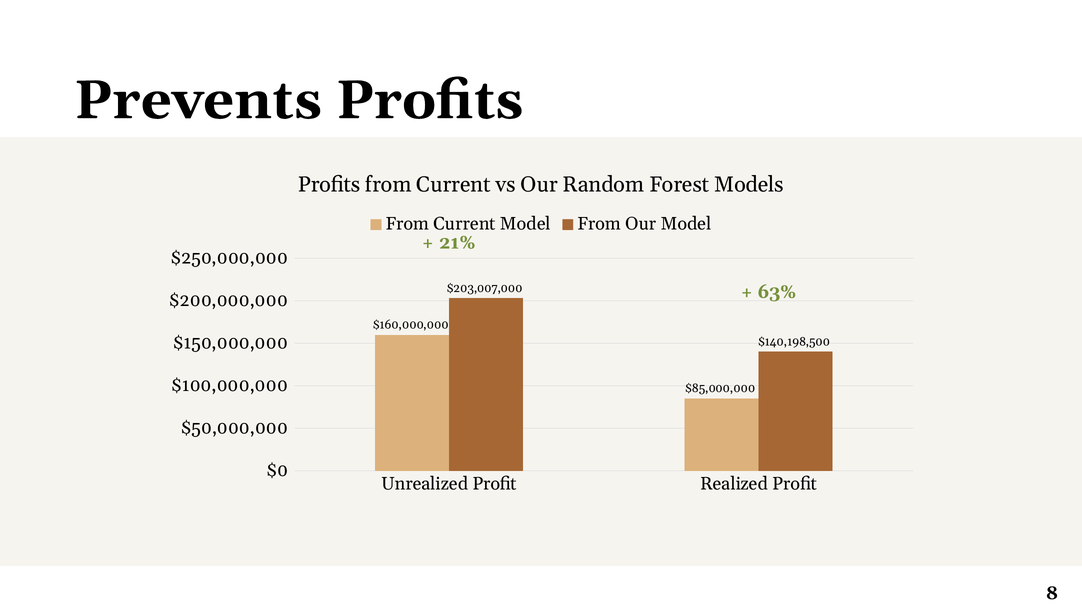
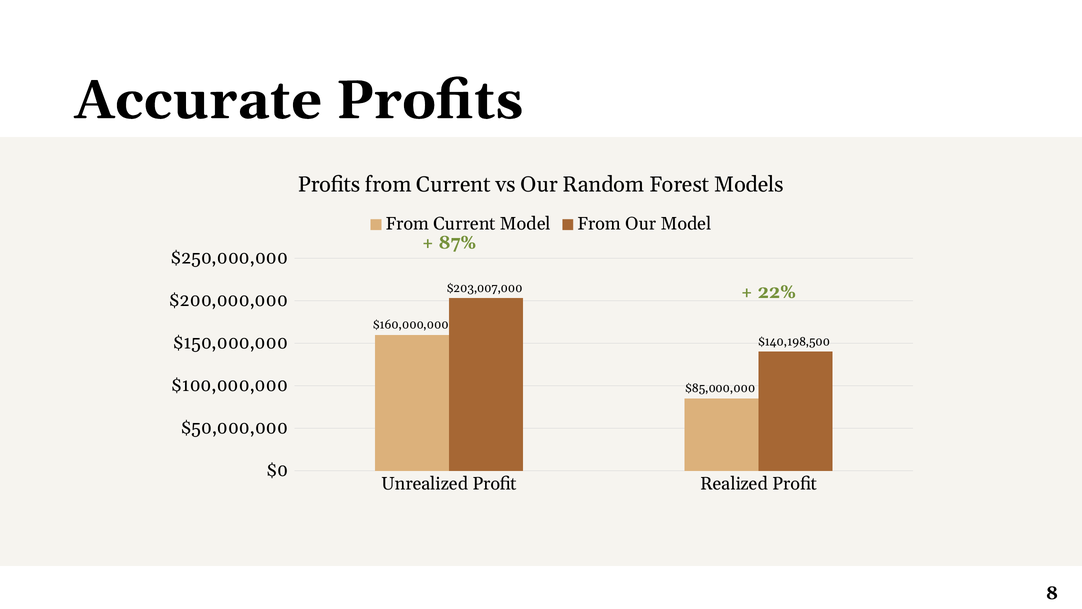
Prevents: Prevents -> Accurate (198, 100)
21%: 21% -> 87% (457, 242)
63%: 63% -> 22% (777, 292)
